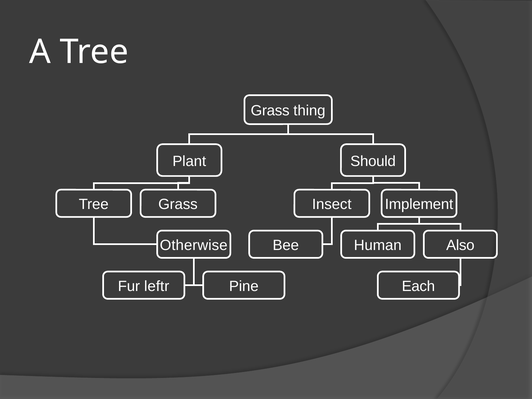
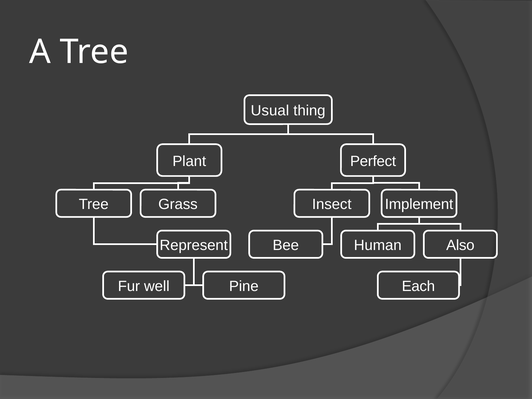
Grass: Grass -> Usual (270, 111)
Should: Should -> Perfect (373, 161)
Otherwise: Otherwise -> Represent (194, 245)
leftr: leftr -> well (157, 286)
